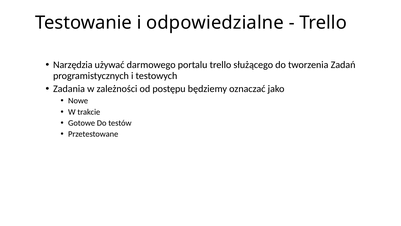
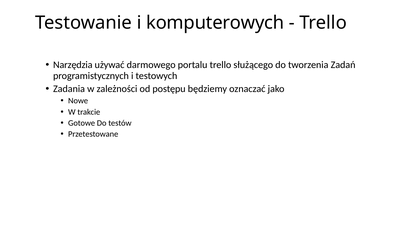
odpowiedzialne: odpowiedzialne -> komputerowych (215, 23)
